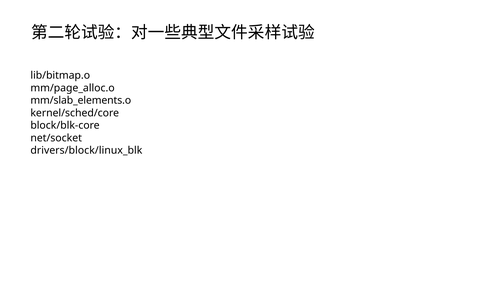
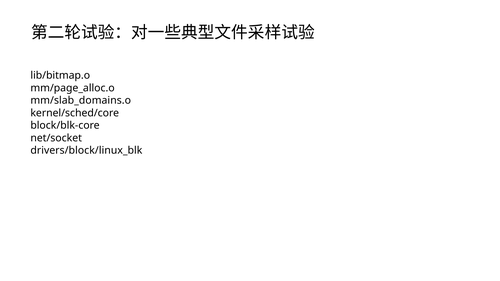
mm/slab_elements.o: mm/slab_elements.o -> mm/slab_domains.o (81, 101)
